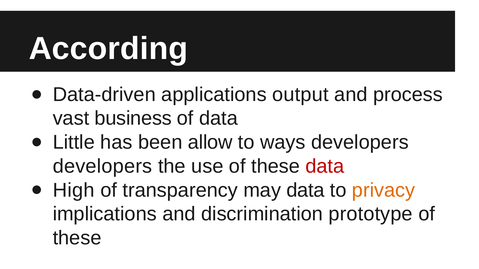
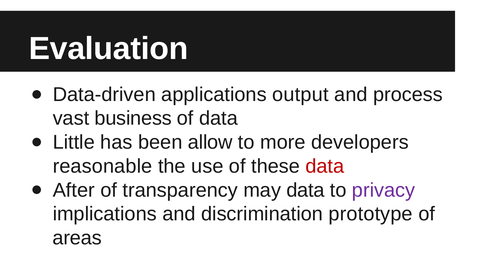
According: According -> Evaluation (109, 49)
ways: ways -> more (283, 143)
developers: developers -> reasonable (103, 167)
High: High -> After (74, 190)
privacy colour: orange -> purple (384, 190)
these: these -> areas (77, 238)
